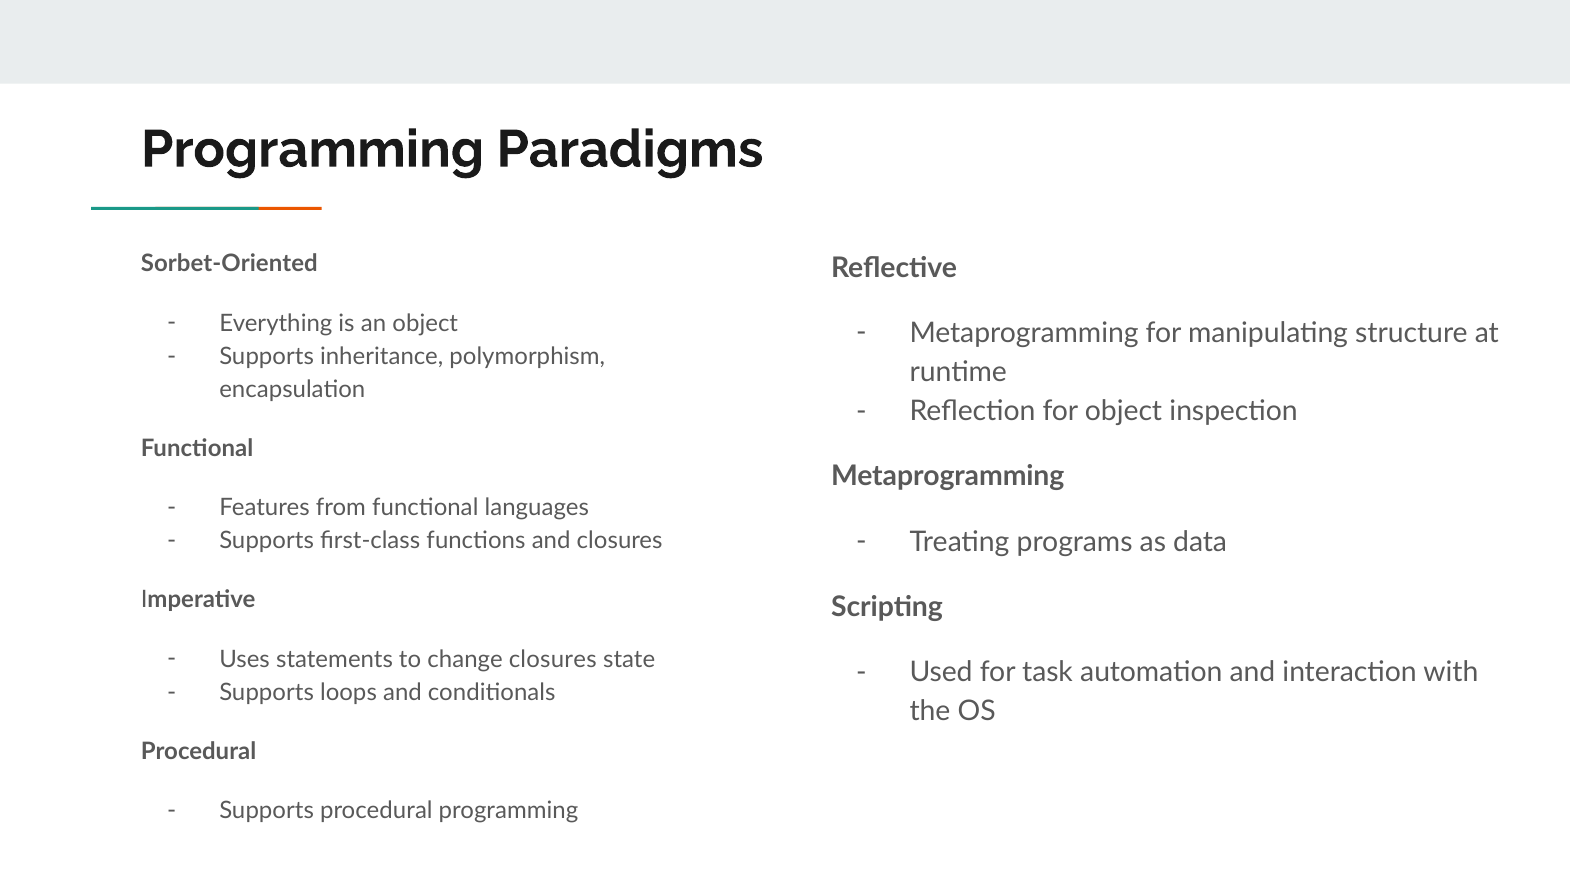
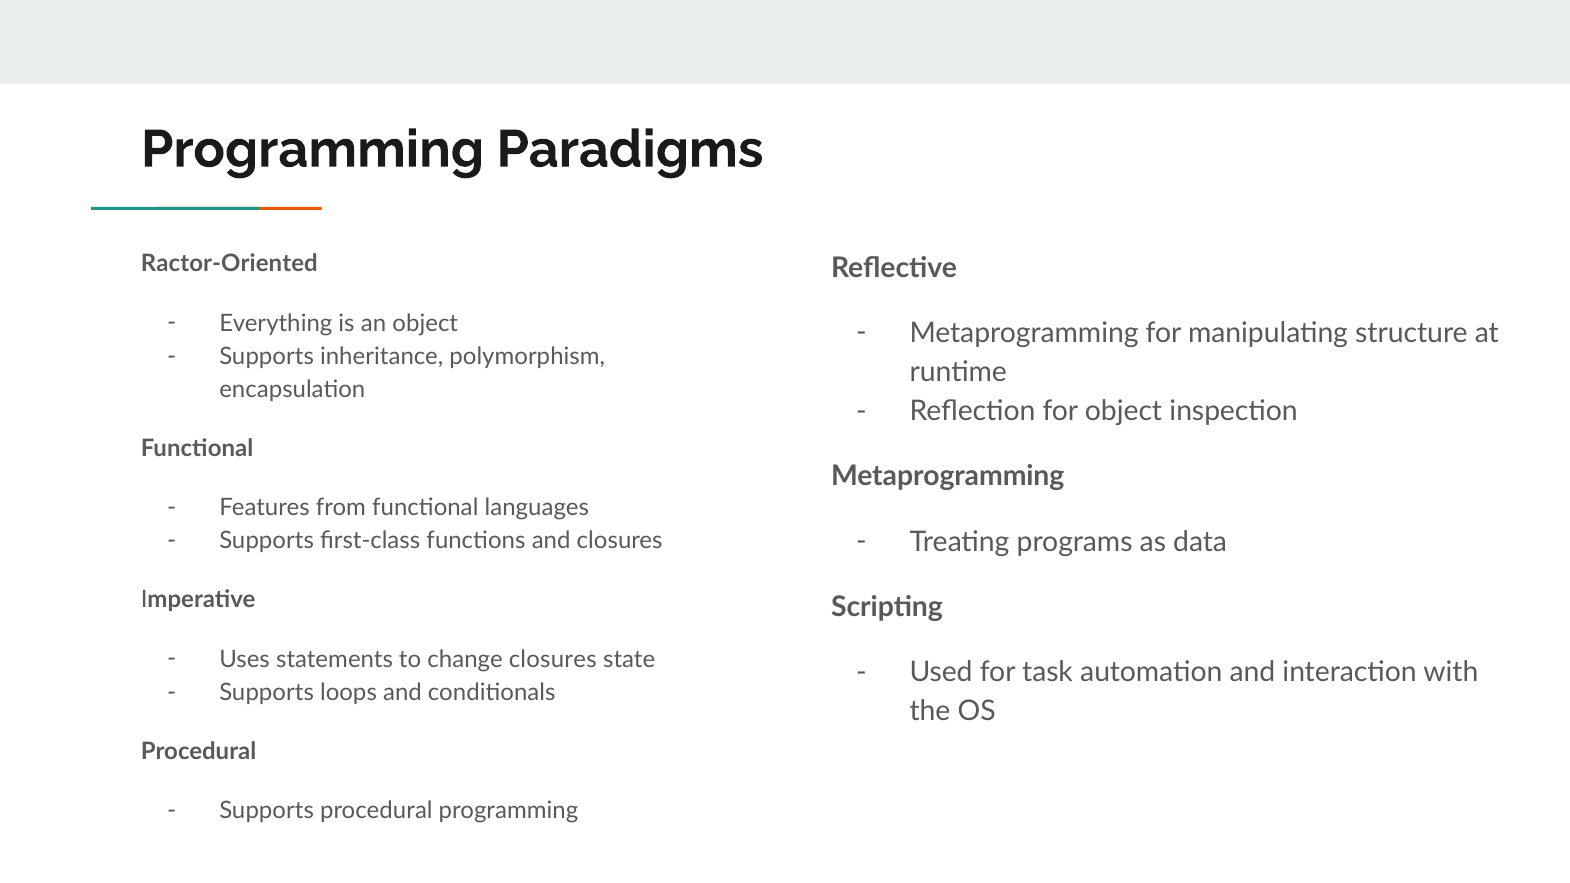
Sorbet-Oriented: Sorbet-Oriented -> Ractor-Oriented (229, 264)
